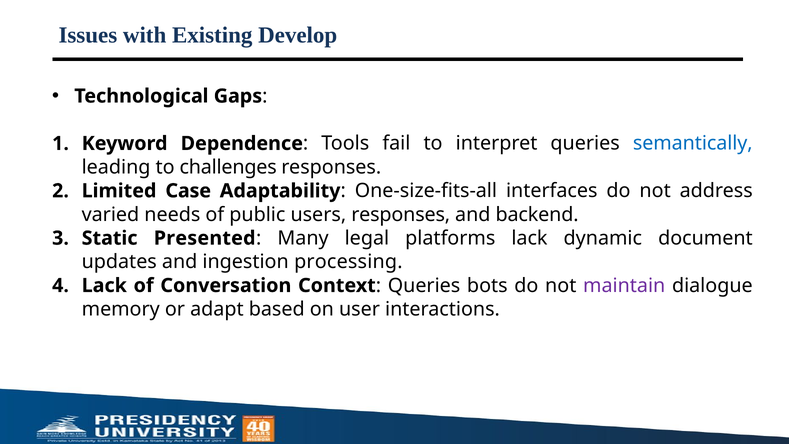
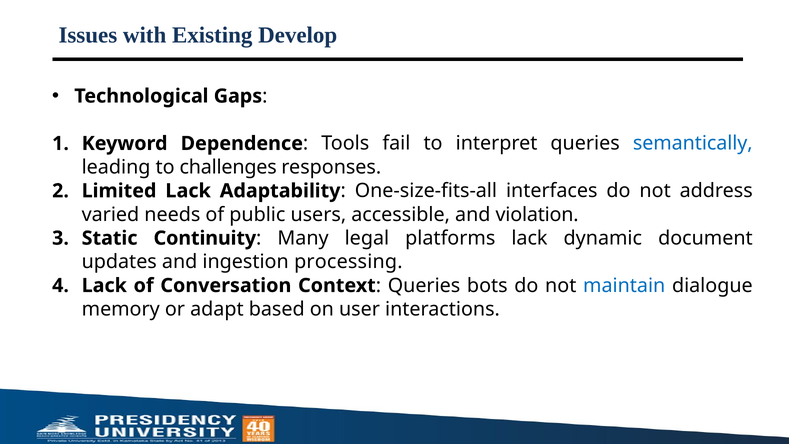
Limited Case: Case -> Lack (188, 191)
users responses: responses -> accessible (401, 214)
backend: backend -> violation (537, 214)
Presented: Presented -> Continuity (205, 238)
maintain colour: purple -> blue (624, 285)
